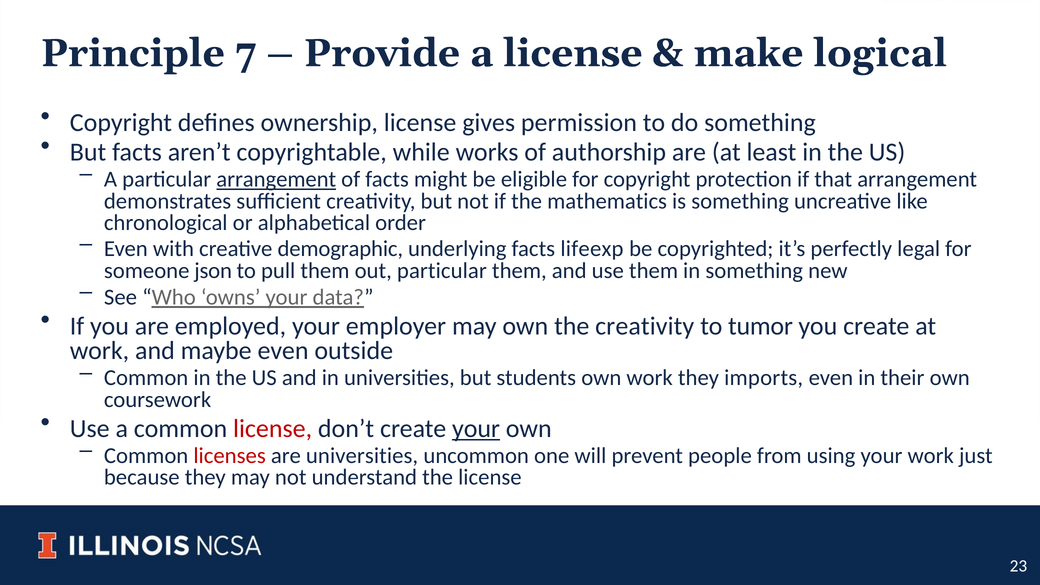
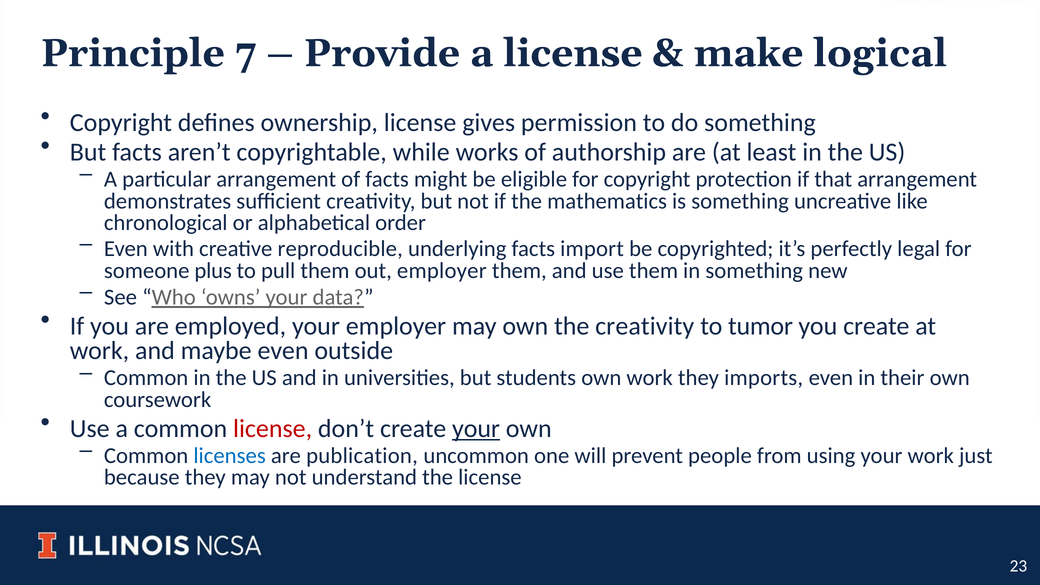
arrangement underline: present -> none (276, 179)
demographic: demographic -> reproducible (340, 249)
lifeexp: lifeexp -> import (592, 249)
json: json -> plus (213, 271)
out particular: particular -> employer (442, 271)
licenses colour: red -> blue (230, 456)
are universities: universities -> publication (362, 456)
